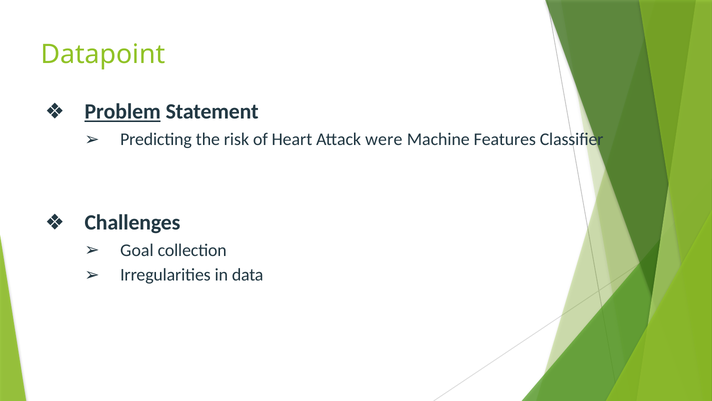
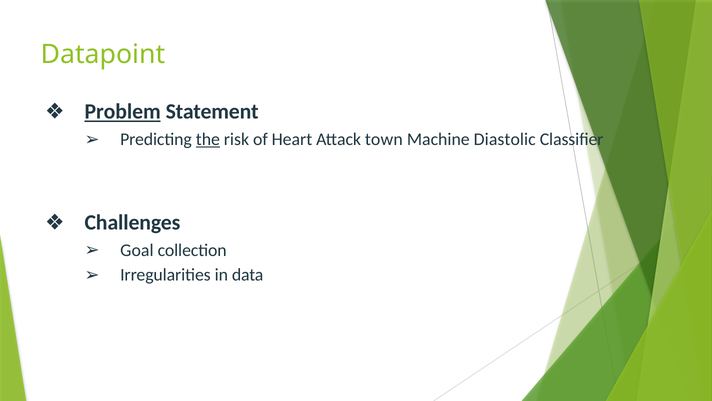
the underline: none -> present (208, 139)
were: were -> town (384, 139)
Features: Features -> Diastolic (505, 139)
